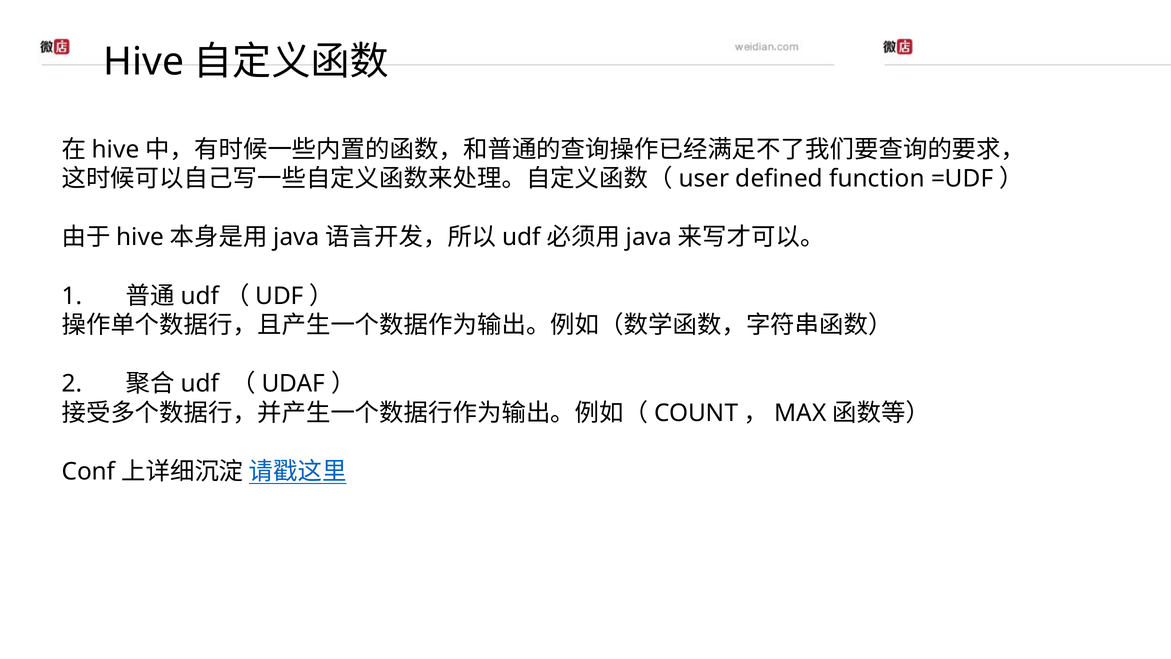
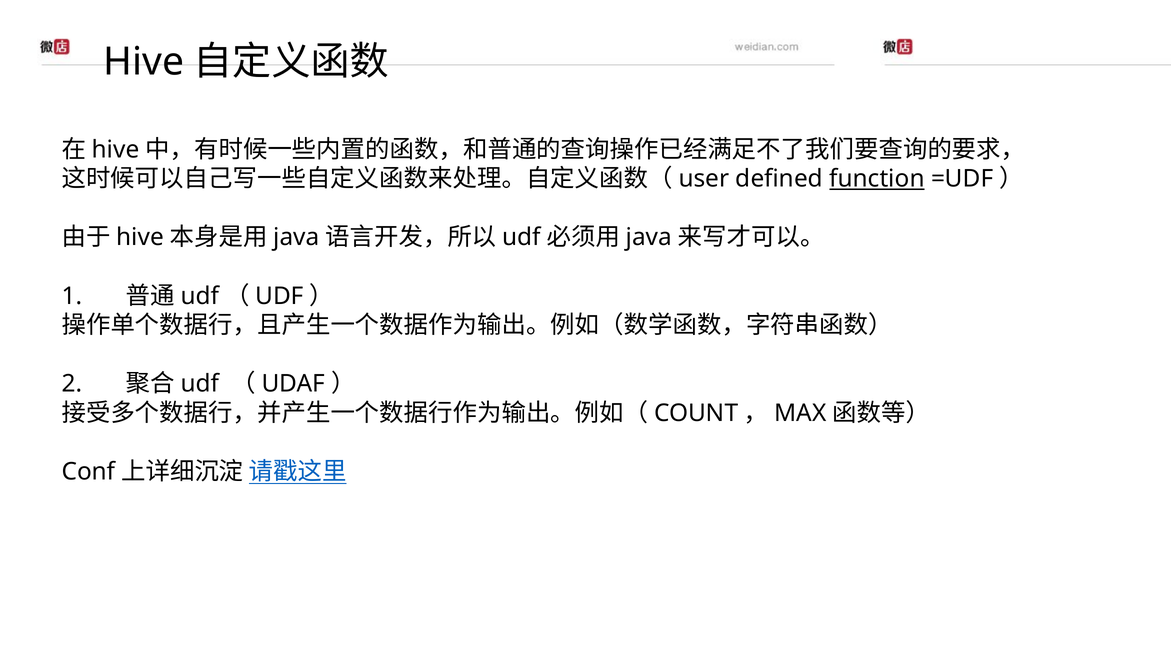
function underline: none -> present (877, 179)
